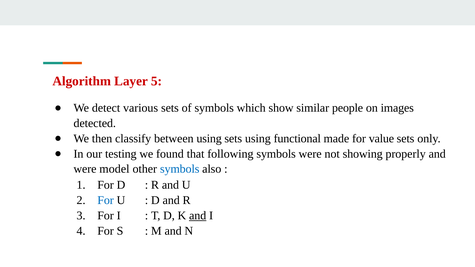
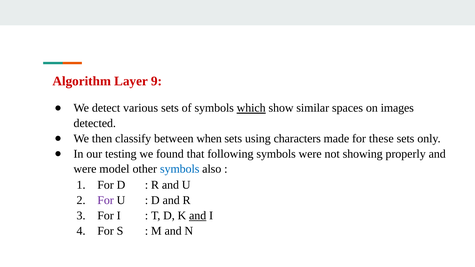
5: 5 -> 9 (156, 81)
which underline: none -> present (251, 108)
people: people -> spaces (348, 108)
between using: using -> when (209, 139)
functional: functional -> characters (297, 139)
value: value -> these (381, 139)
For colour: blue -> purple (106, 200)
